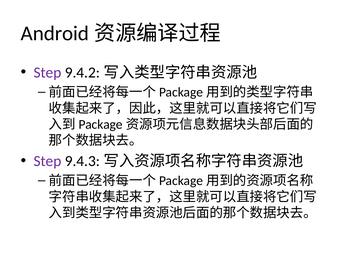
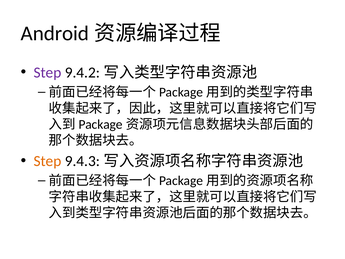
Step colour: purple -> orange (48, 161)
